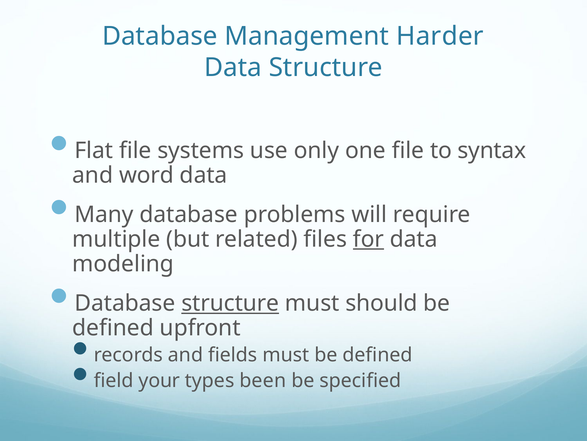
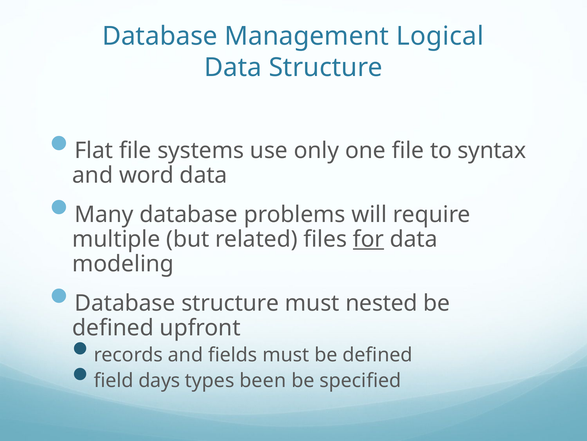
Harder: Harder -> Logical (440, 36)
structure underline: present -> none (230, 303)
should: should -> nested (381, 303)
your: your -> days (159, 380)
